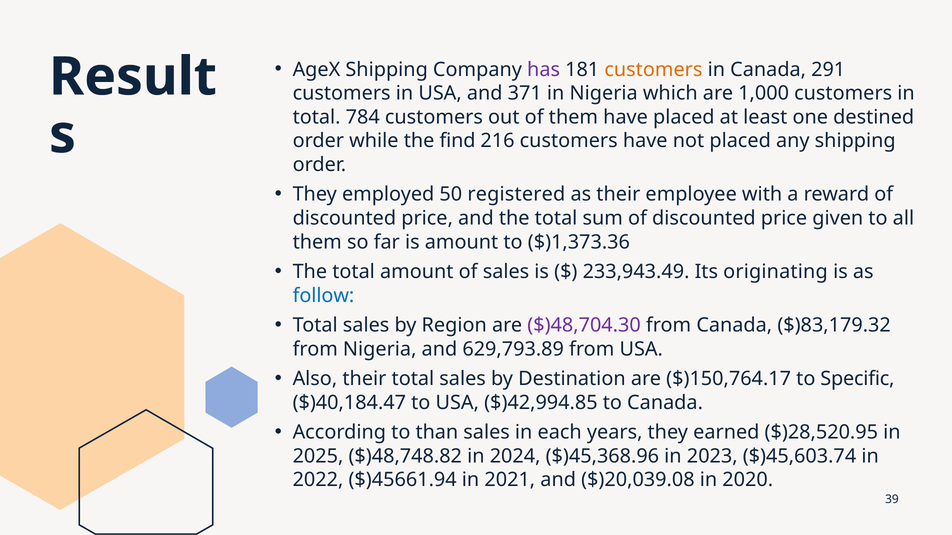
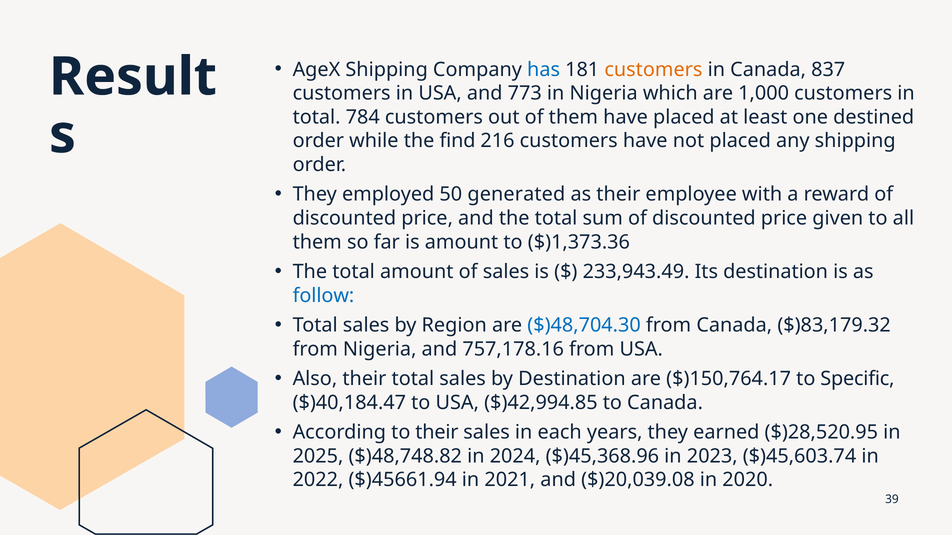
has colour: purple -> blue (544, 70)
291: 291 -> 837 (828, 70)
371: 371 -> 773 (525, 93)
registered: registered -> generated (516, 195)
Its originating: originating -> destination (776, 272)
$)48,704.30 colour: purple -> blue (584, 326)
629,793.89: 629,793.89 -> 757,178.16 (513, 349)
to than: than -> their (437, 433)
